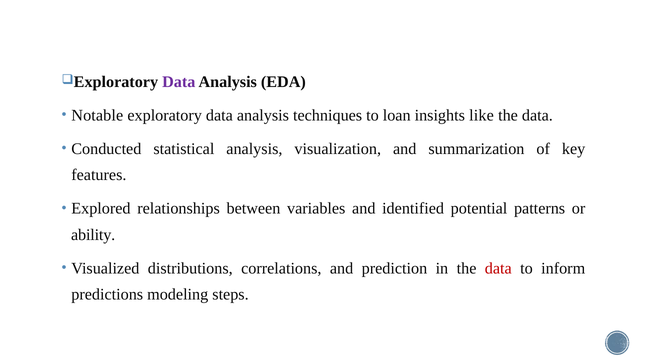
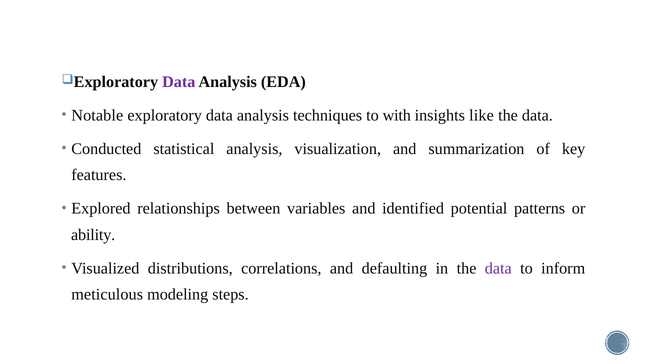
loan: loan -> with (397, 115)
prediction: prediction -> defaulting (394, 268)
data colour: red -> purple (498, 268)
predictions: predictions -> meticulous (107, 294)
